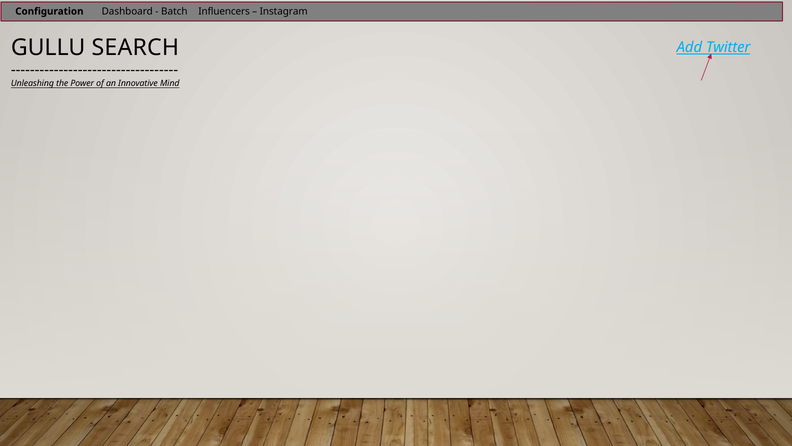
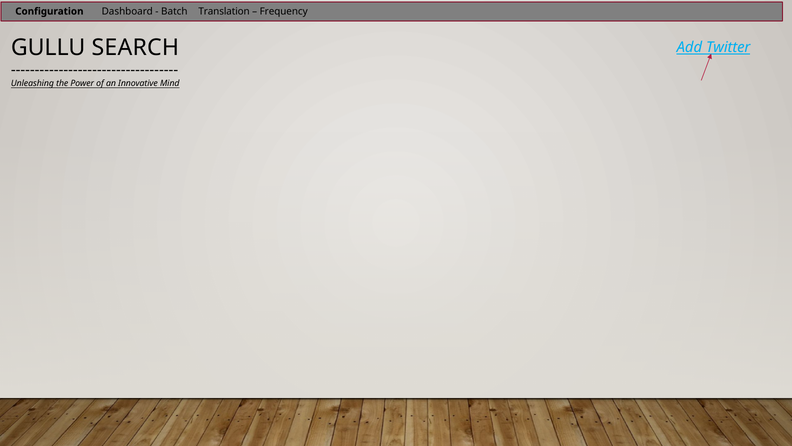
Influencers: Influencers -> Translation (224, 11)
Instagram: Instagram -> Frequency (284, 11)
